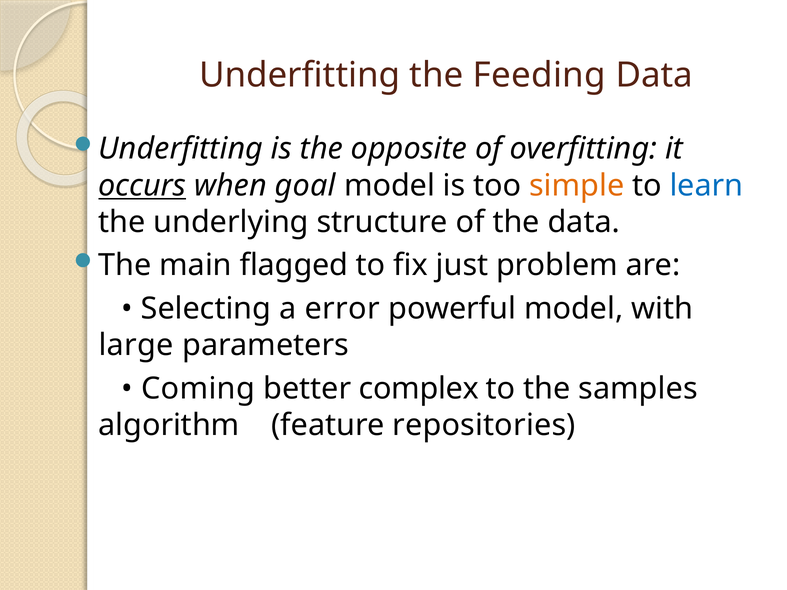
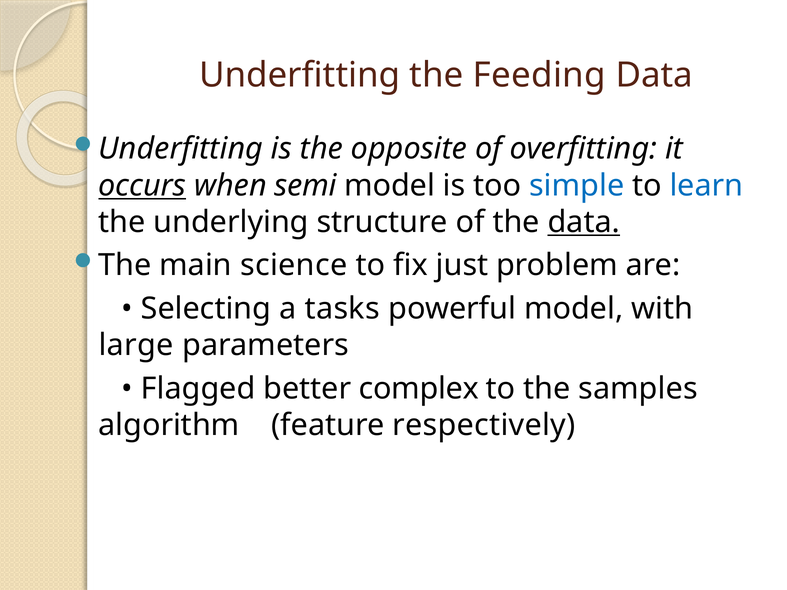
goal: goal -> semi (306, 186)
simple colour: orange -> blue (577, 186)
data underline: none -> present (584, 222)
flagged: flagged -> science (294, 265)
error: error -> tasks (342, 309)
Coming: Coming -> Flagged (198, 389)
repositories: repositories -> respectively (484, 425)
